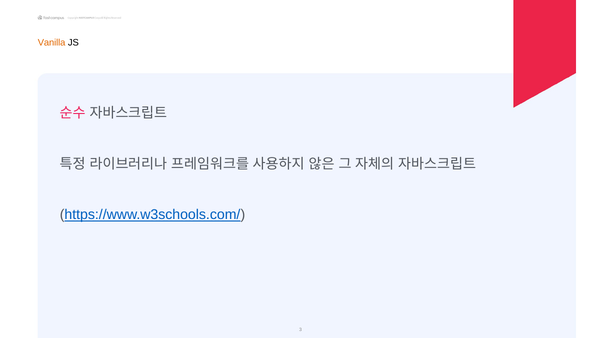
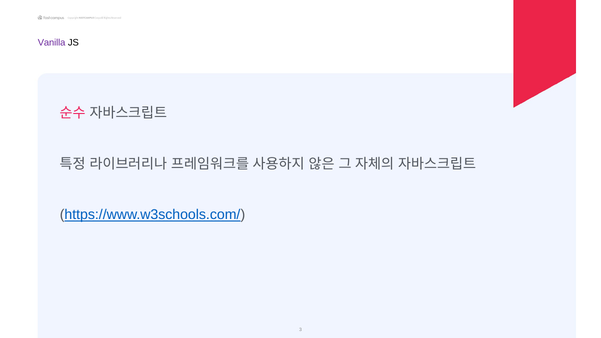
Vanilla colour: orange -> purple (52, 43)
